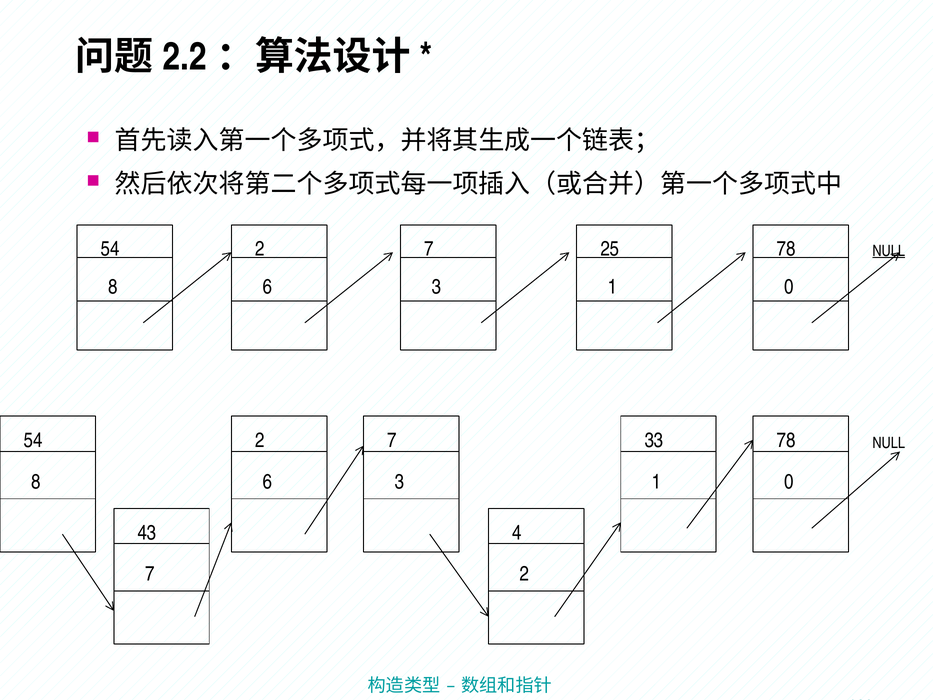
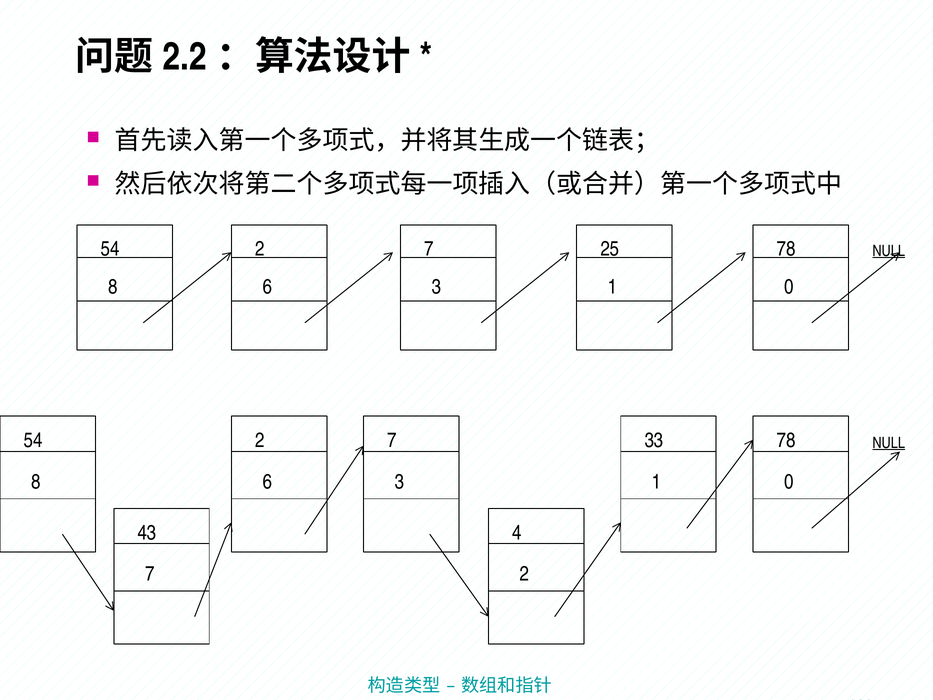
NULL underline: none -> present (889, 443)
